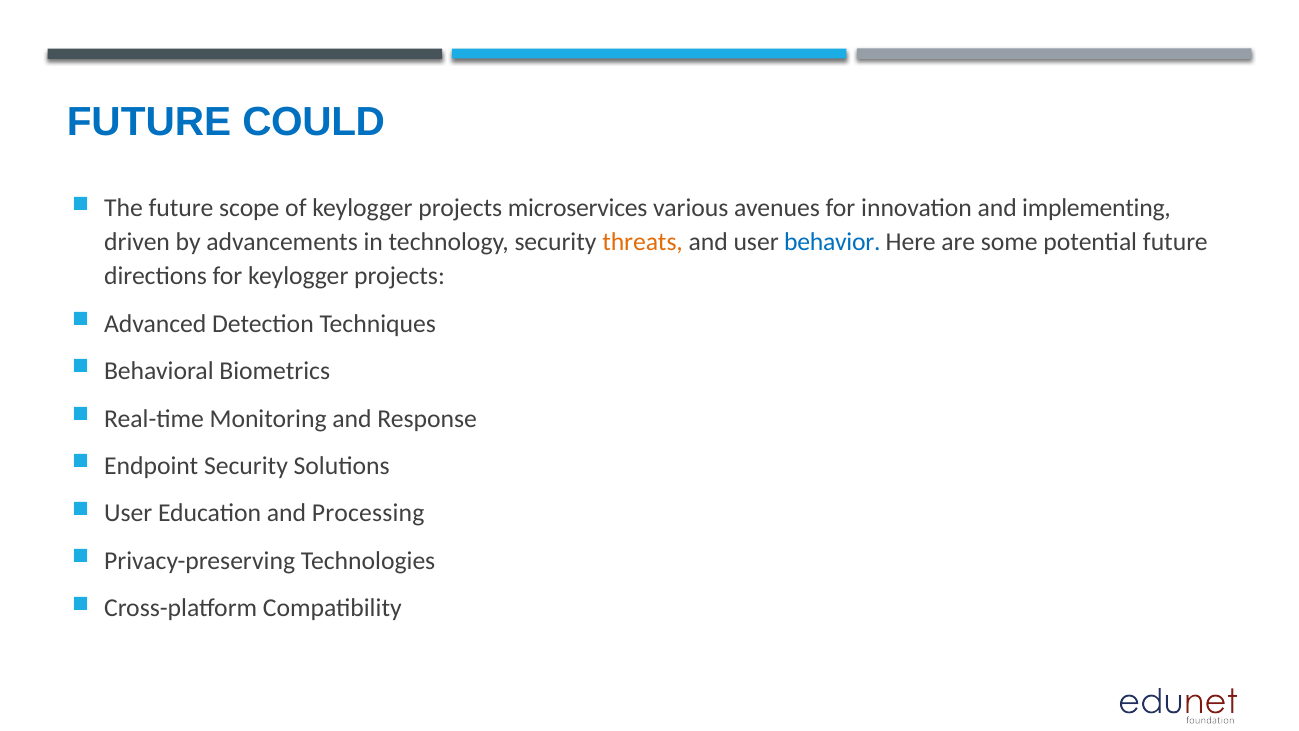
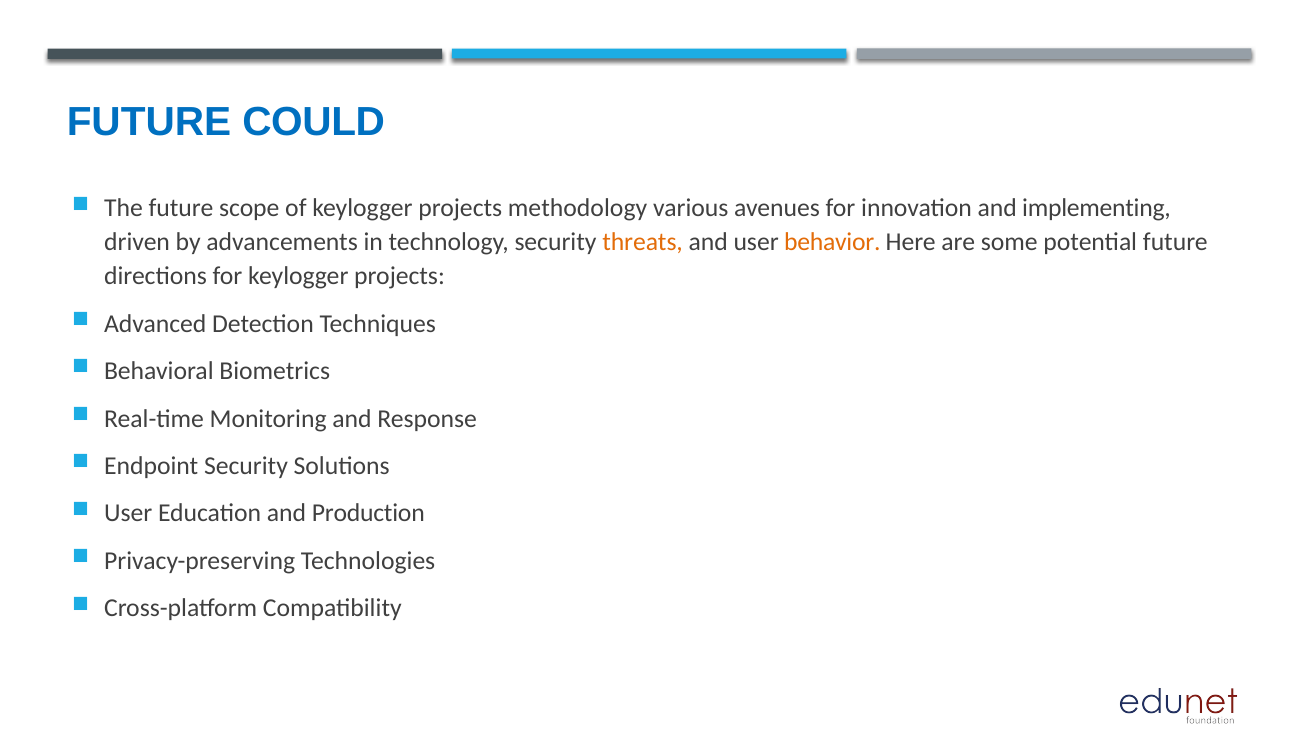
microservices: microservices -> methodology (578, 208)
behavior colour: blue -> orange (832, 242)
Processing: Processing -> Production (368, 513)
